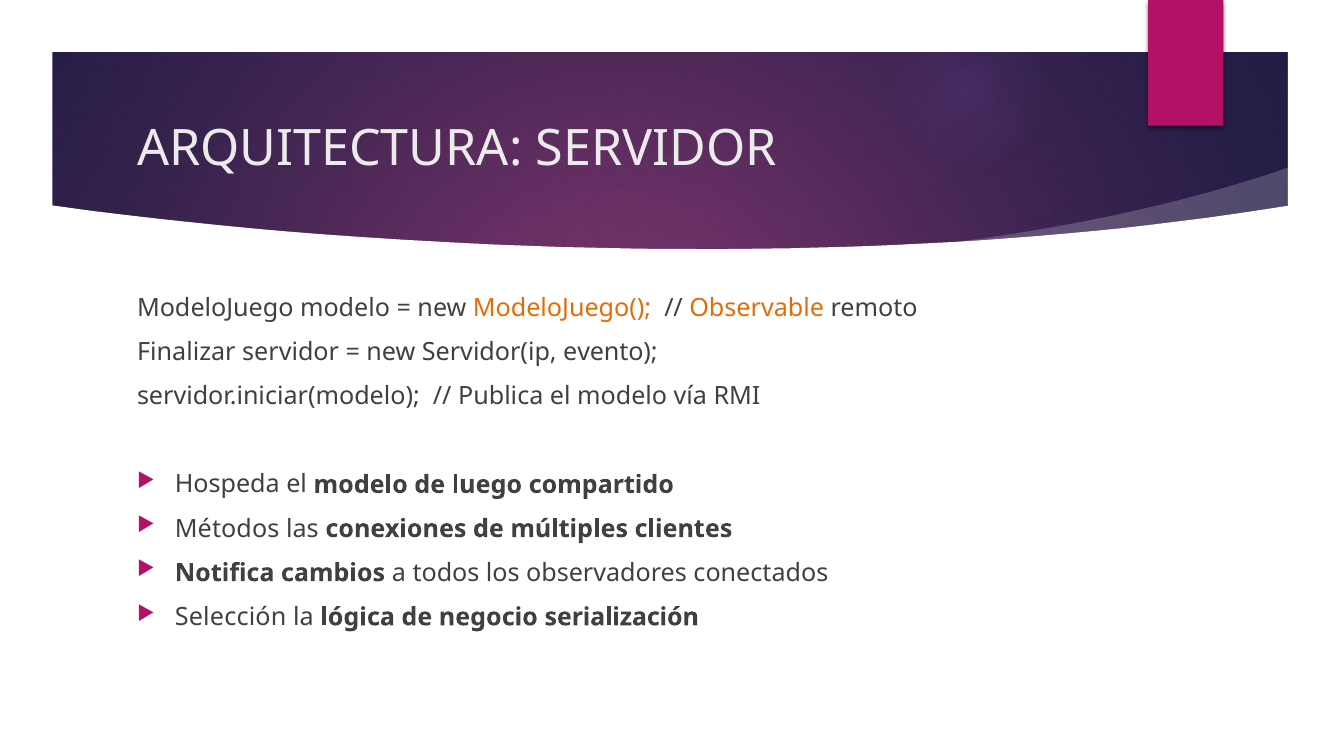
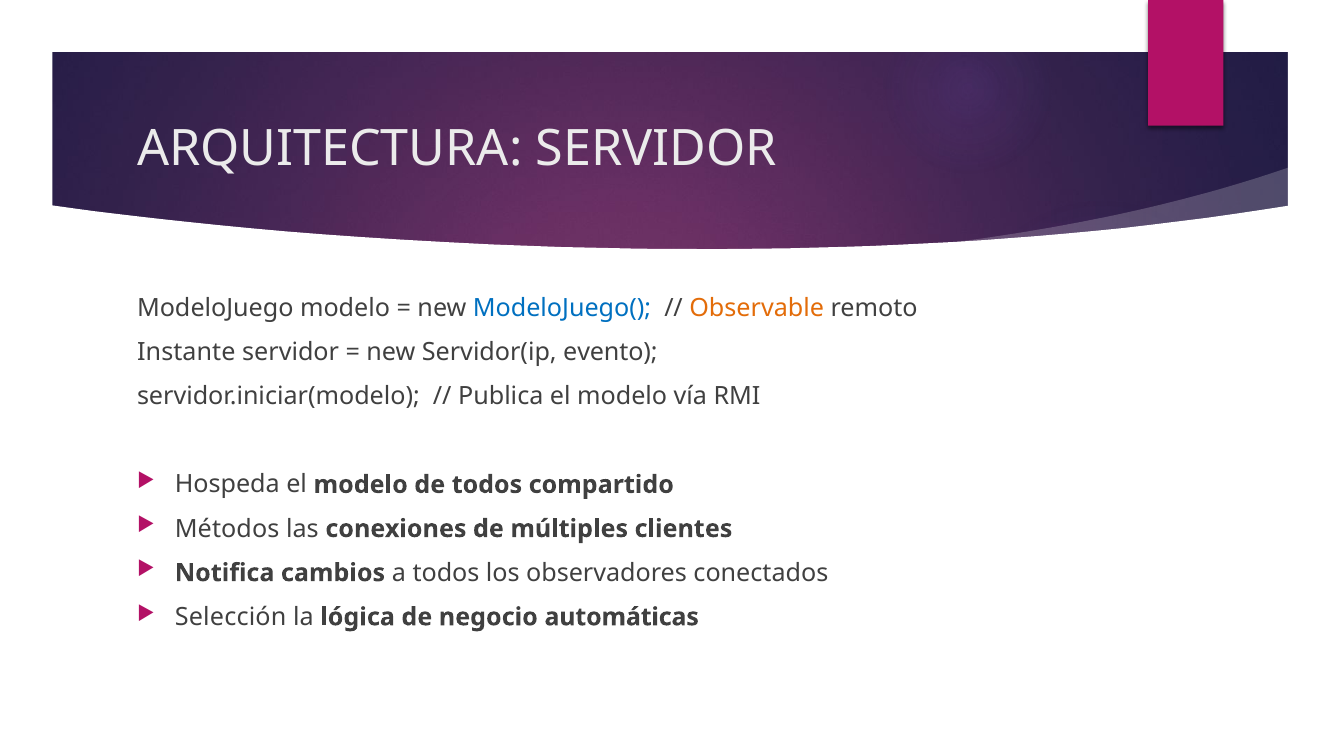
ModeloJuego( colour: orange -> blue (562, 308)
Finalizar: Finalizar -> Instante (186, 352)
de luego: luego -> todos (487, 485)
serialización: serialización -> automáticas (622, 617)
